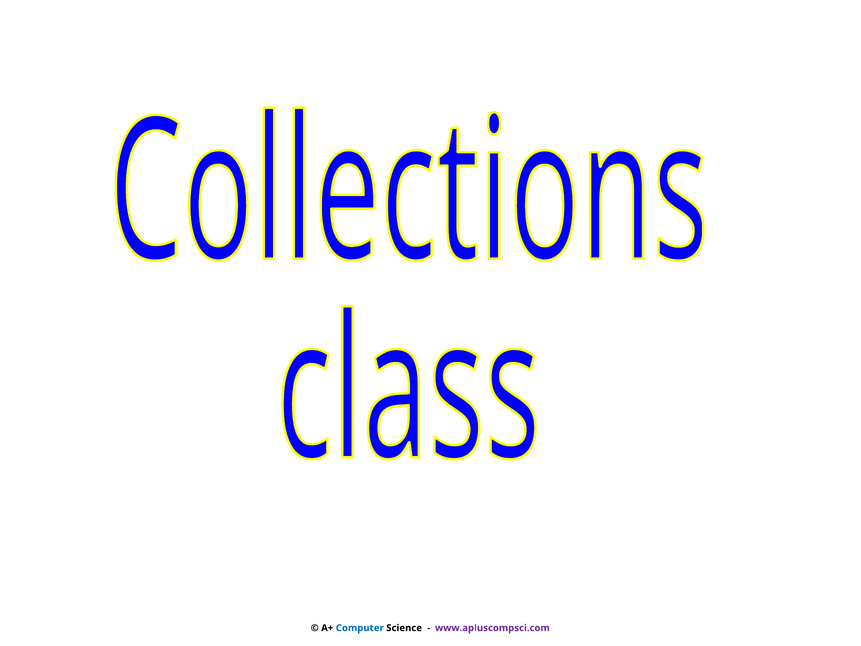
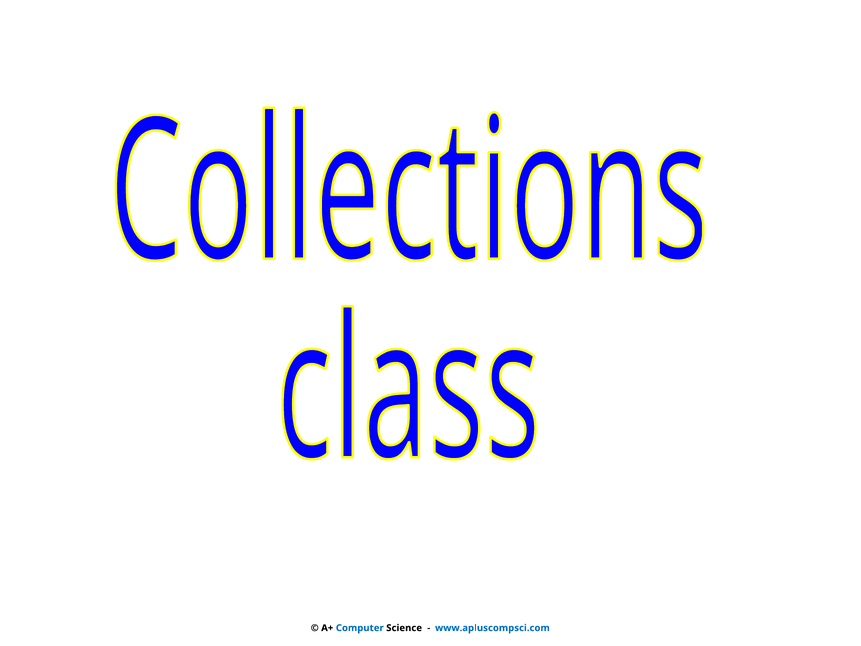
www.apluscompsci.com colour: purple -> blue (492, 628)
